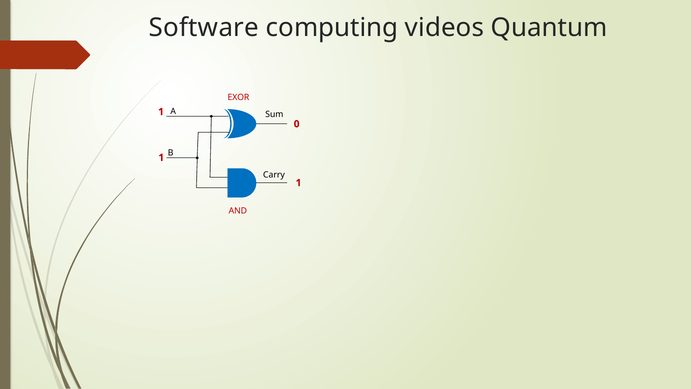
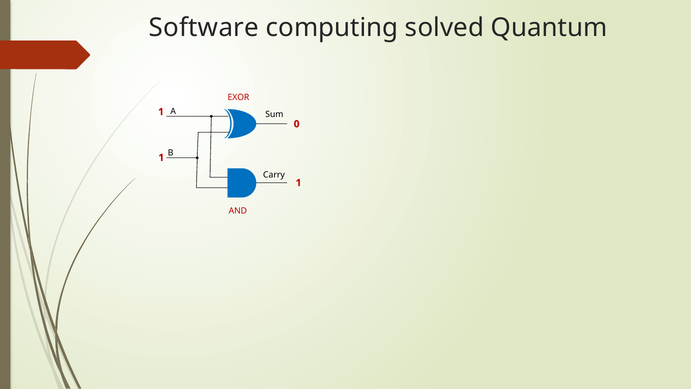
videos: videos -> solved (445, 28)
